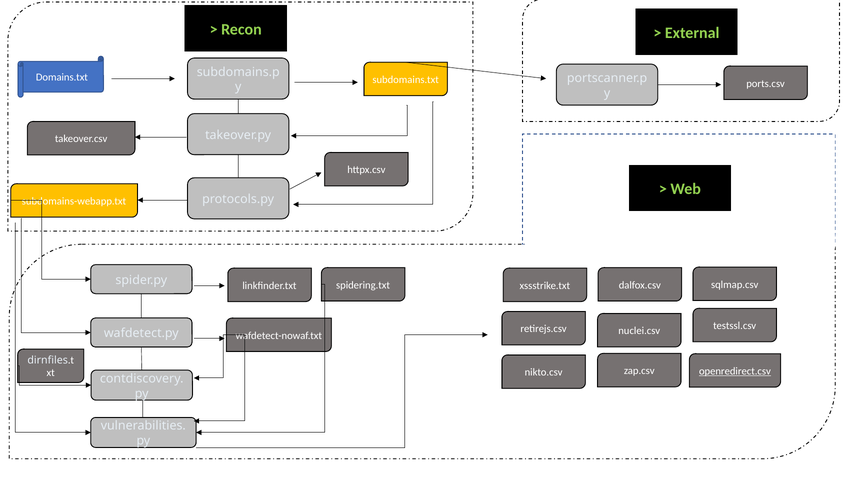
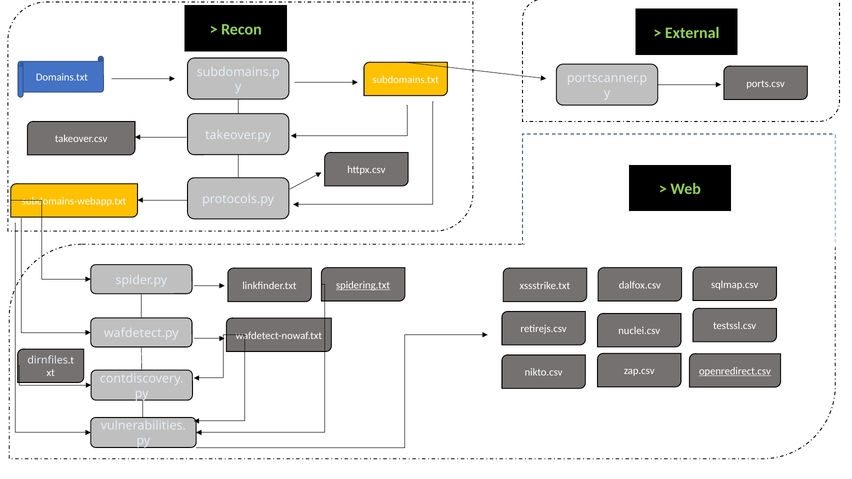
spidering.txt underline: none -> present (363, 285)
